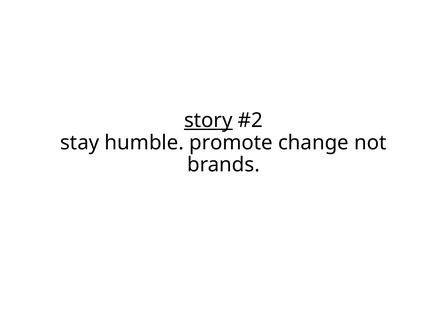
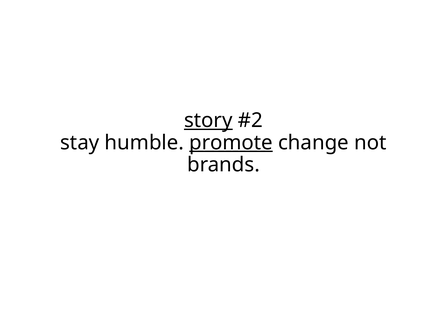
promote underline: none -> present (231, 143)
